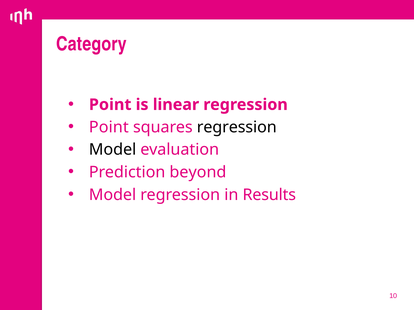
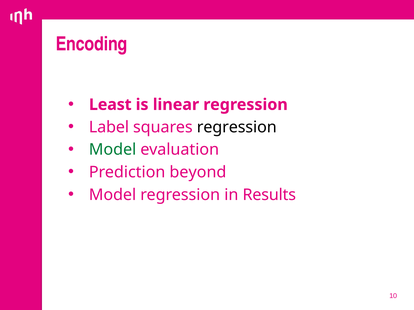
Category: Category -> Encoding (92, 44)
Point: Point -> Least (110, 105)
Point: Point -> Label (109, 127)
Model colour: black -> green (113, 150)
